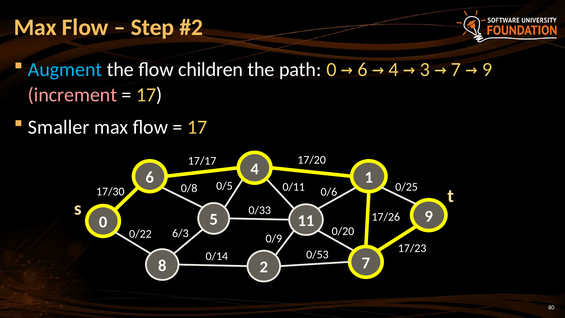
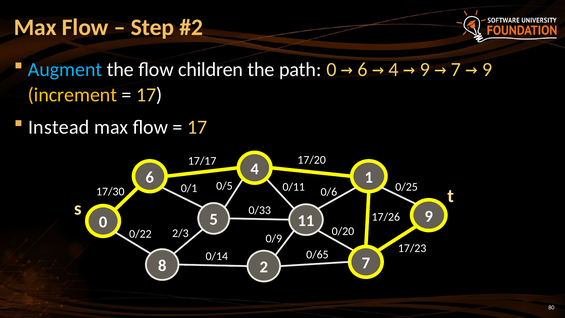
3: 3 -> 9 (425, 70)
increment colour: pink -> yellow (73, 95)
Smaller: Smaller -> Instead (59, 127)
0/8: 0/8 -> 0/1 (189, 188)
6/3: 6/3 -> 2/3 (180, 233)
0/53: 0/53 -> 0/65 (317, 255)
